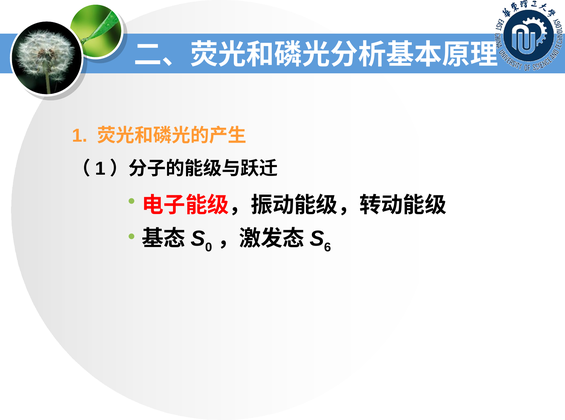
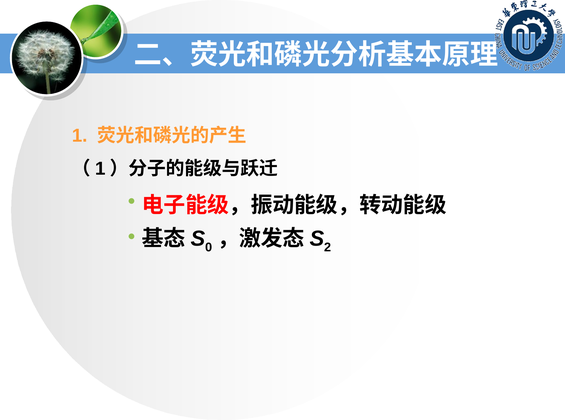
6: 6 -> 2 (328, 247)
